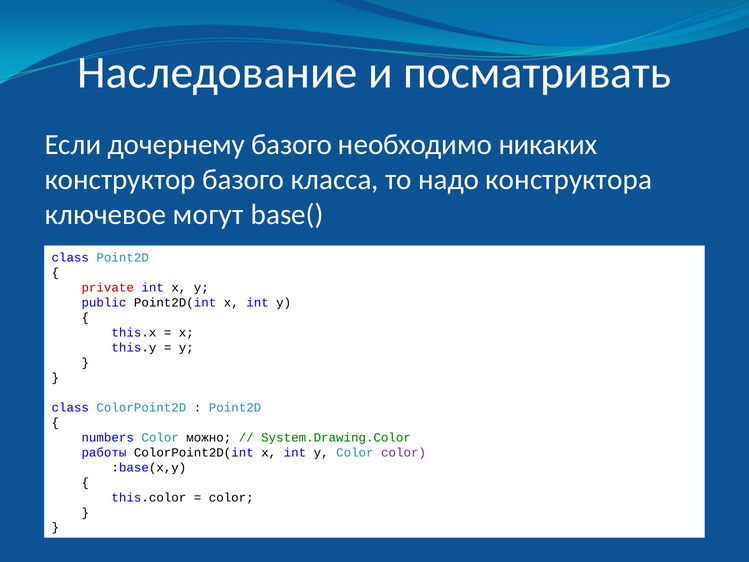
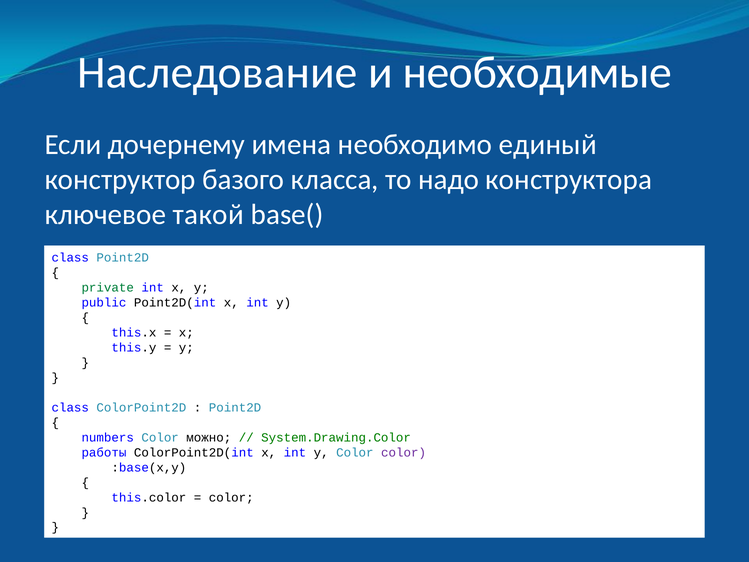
посматривать: посматривать -> необходимые (537, 73)
дочернему базого: базого -> имена (291, 145)
никаких: никаких -> единый (548, 145)
могут: могут -> такой (208, 215)
private colour: red -> green (108, 287)
